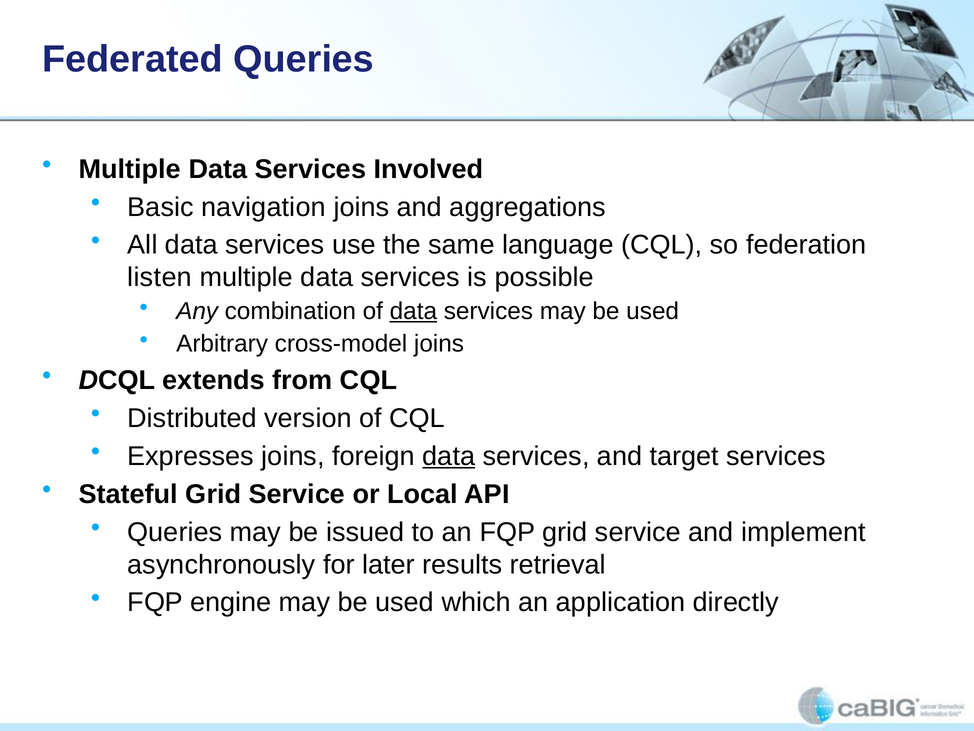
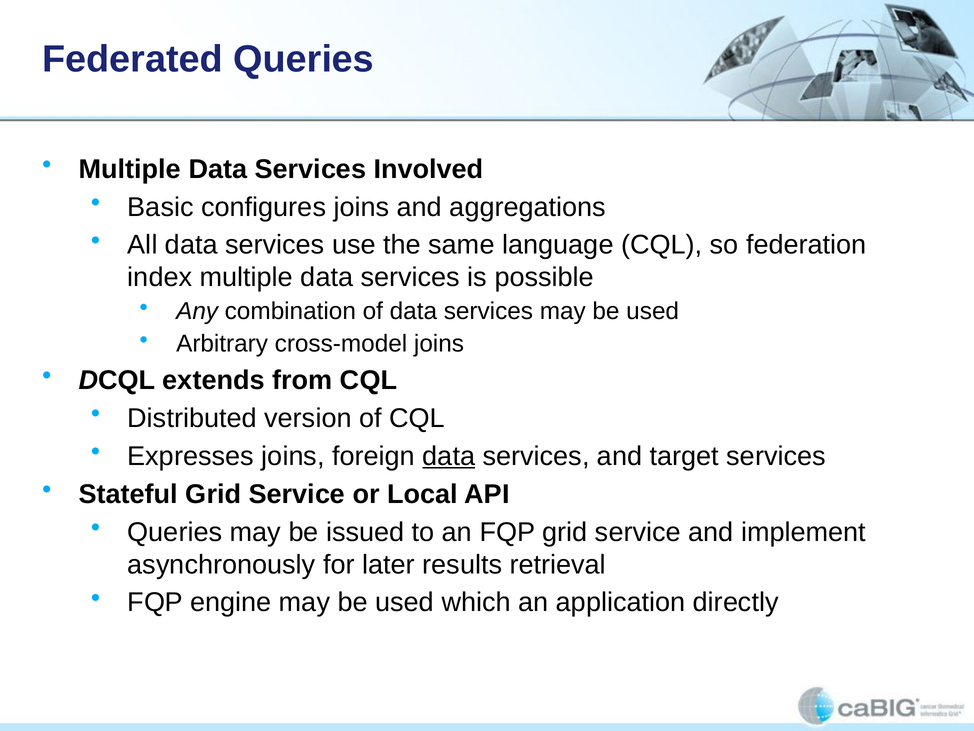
navigation: navigation -> configures (264, 207)
listen: listen -> index (160, 277)
data underline: present -> none (413, 311)
